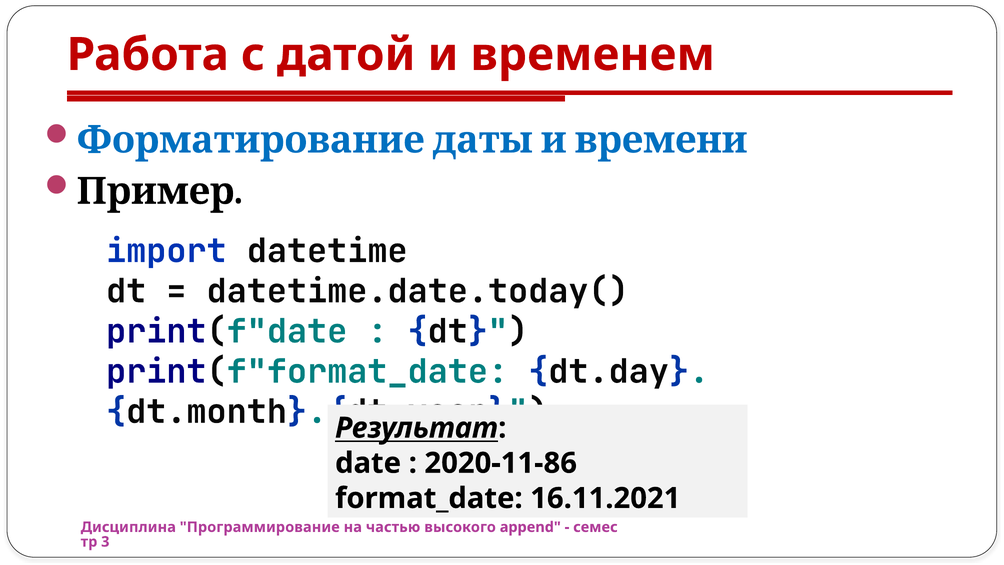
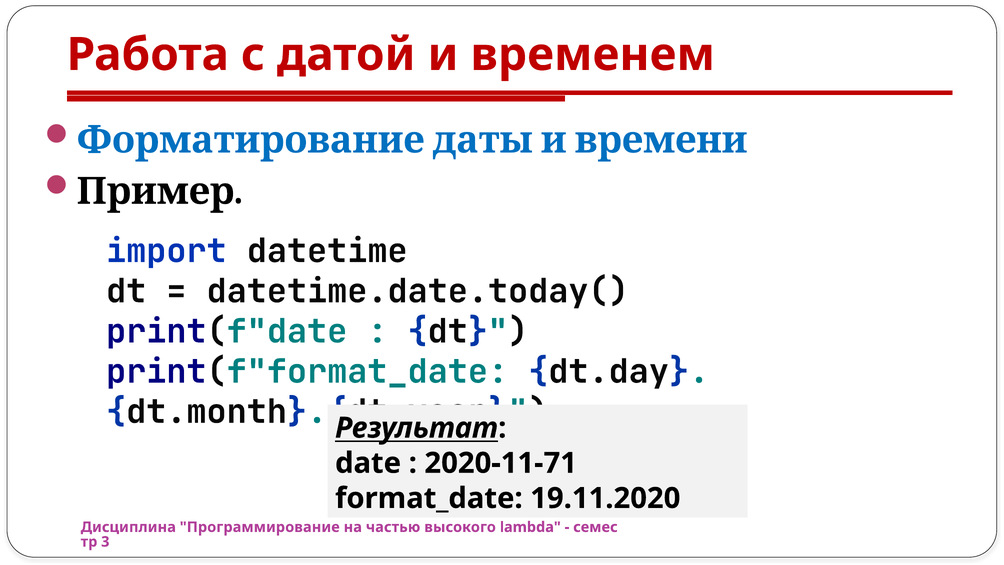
2020-11-86: 2020-11-86 -> 2020-11-71 (501, 463)
16.11.2021: 16.11.2021 -> 19.11.2020 (605, 498)
append: append -> lambda (530, 527)
